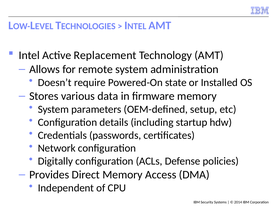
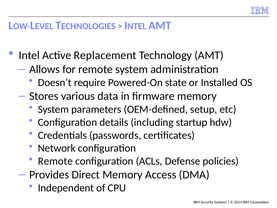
Digitally: Digitally -> Remote (55, 161)
